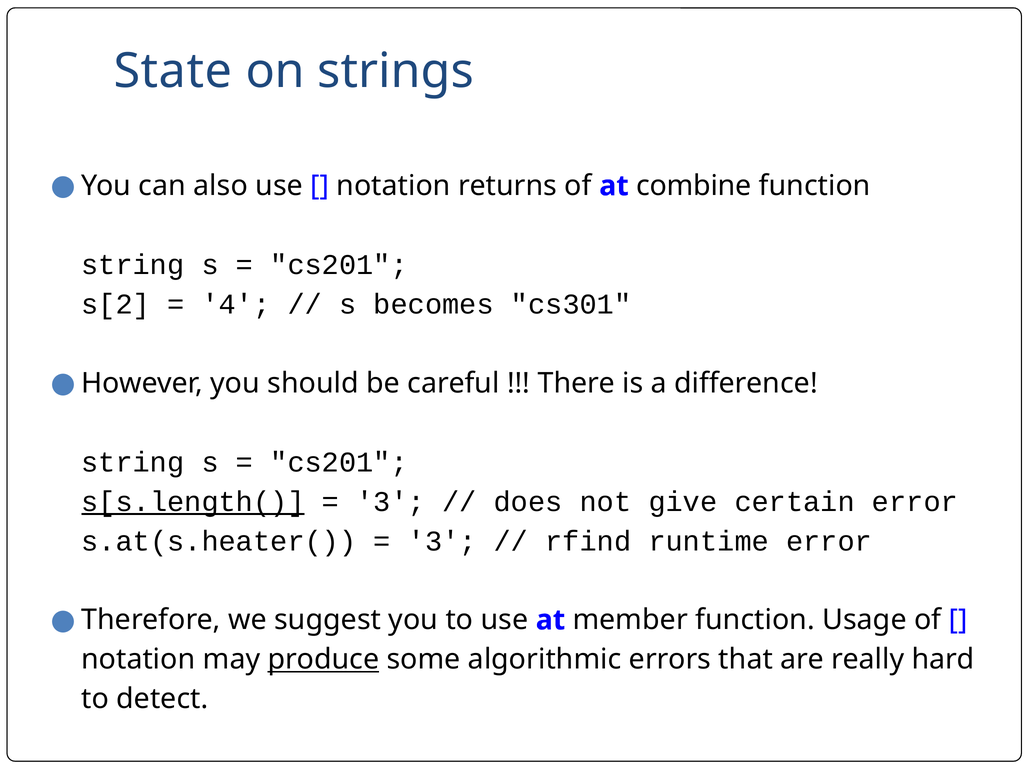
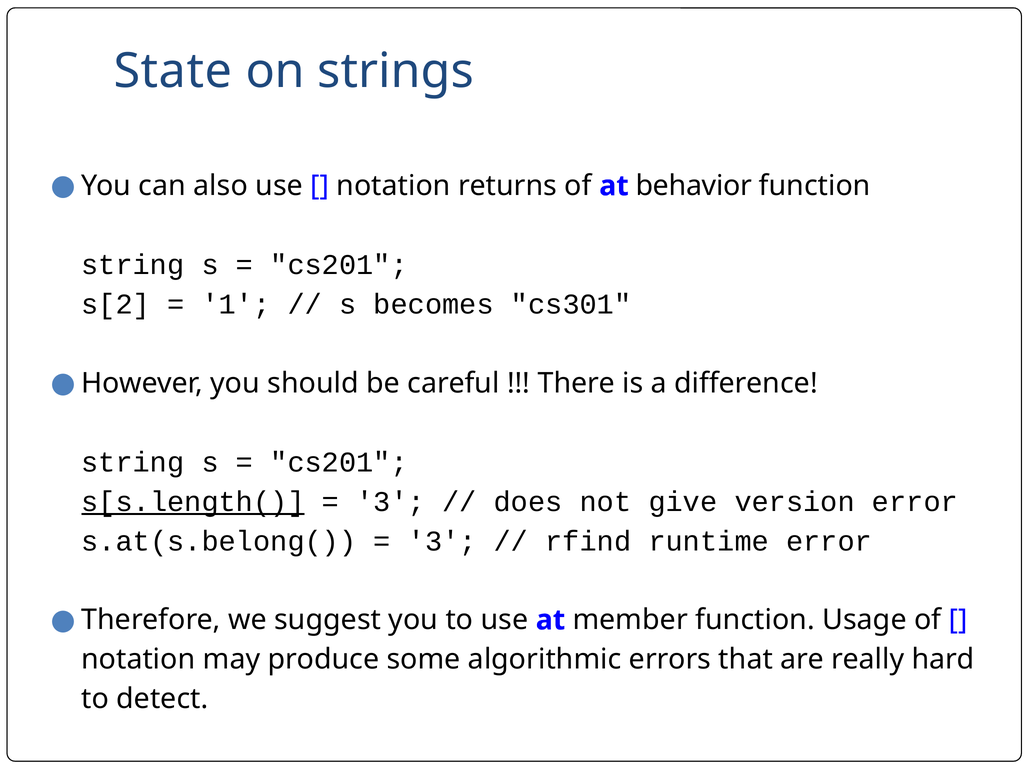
combine: combine -> behavior (694, 186)
4: 4 -> 1 (236, 304)
certain: certain -> version (795, 501)
s.at(s.heater(: s.at(s.heater( -> s.at(s.belong( (219, 541)
produce underline: present -> none (323, 659)
